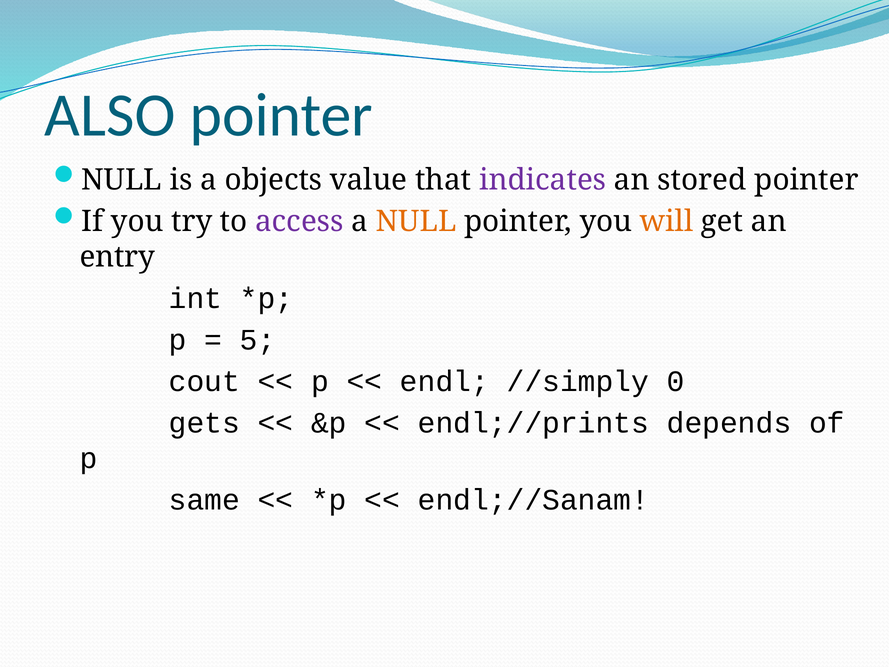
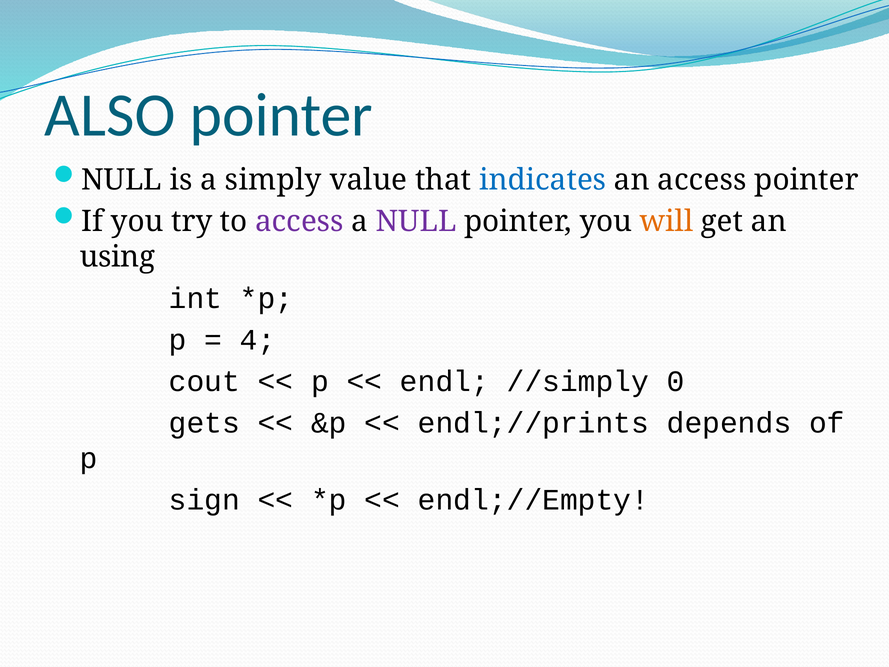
objects: objects -> simply (273, 180)
indicates colour: purple -> blue (543, 180)
an stored: stored -> access (702, 180)
NULL colour: orange -> purple (416, 221)
entry: entry -> using (117, 257)
5: 5 -> 4 (258, 340)
same: same -> sign (204, 500)
endl;//Sanam: endl;//Sanam -> endl;//Empty (533, 500)
